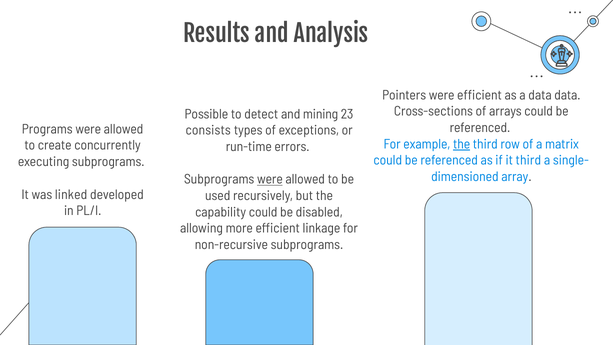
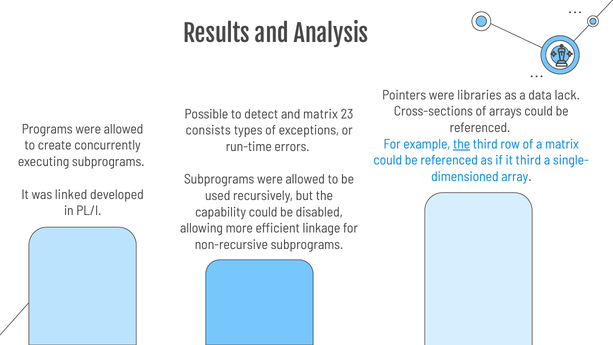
were efficient: efficient -> libraries (479, 95)
data data: data -> lack (567, 95)
and mining: mining -> matrix (320, 114)
were underline: present -> none (270, 179)
